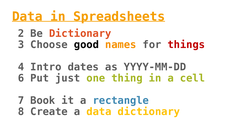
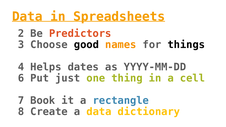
Be Dictionary: Dictionary -> Predictors (80, 33)
things colour: red -> black (186, 45)
Intro: Intro -> Helps (46, 67)
